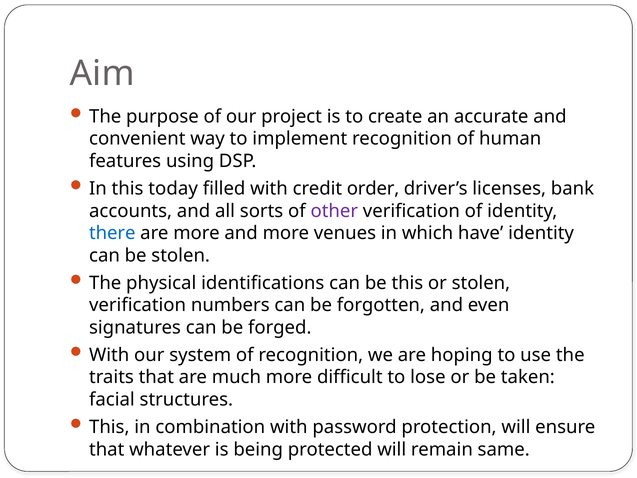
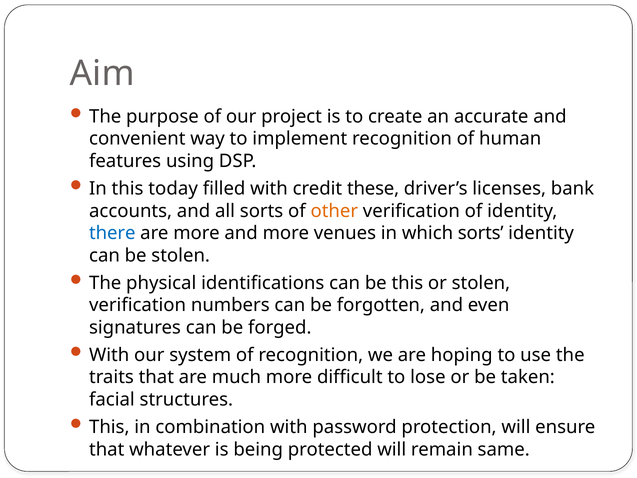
order: order -> these (373, 188)
other colour: purple -> orange (334, 211)
which have: have -> sorts (481, 233)
